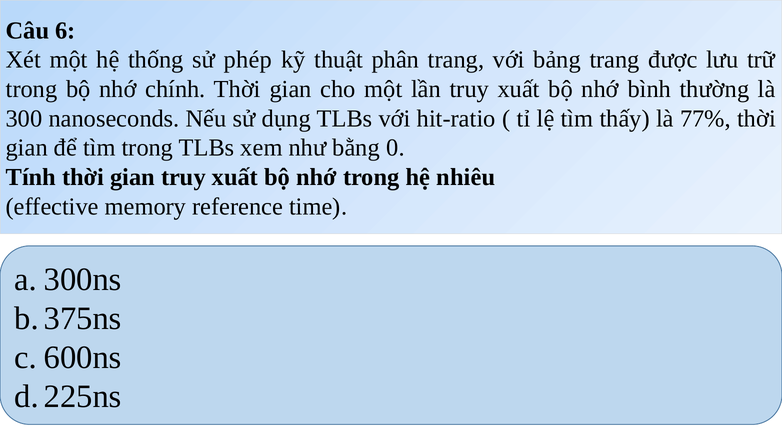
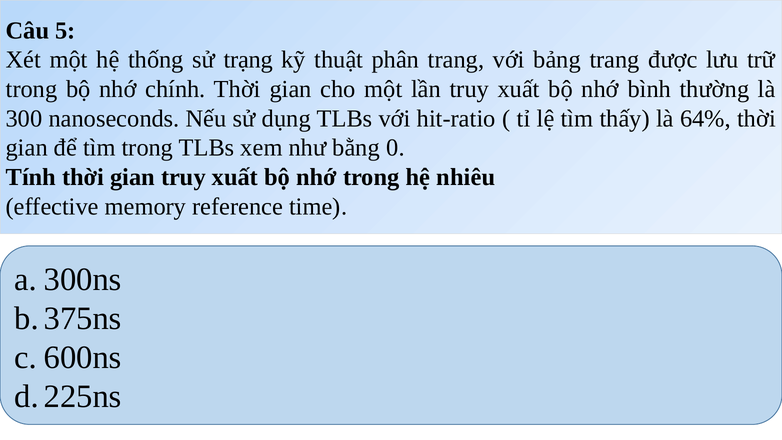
6: 6 -> 5 (65, 31)
phép: phép -> trạng (248, 60)
77%: 77% -> 64% (706, 119)
